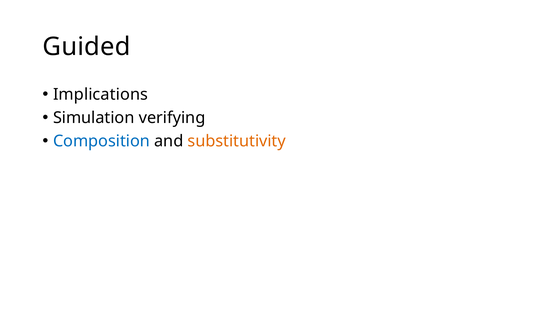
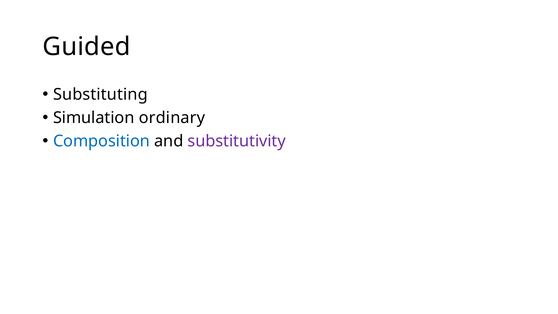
Implications: Implications -> Substituting (100, 94)
verifying: verifying -> ordinary (172, 118)
substitutivity colour: orange -> purple (237, 141)
